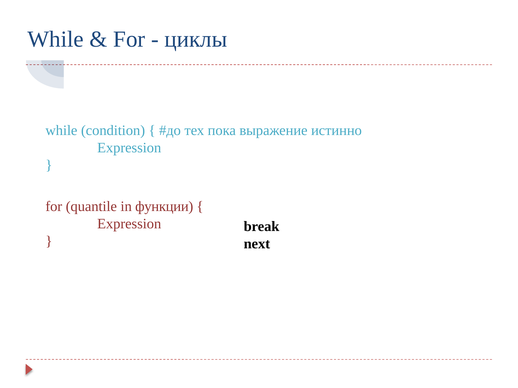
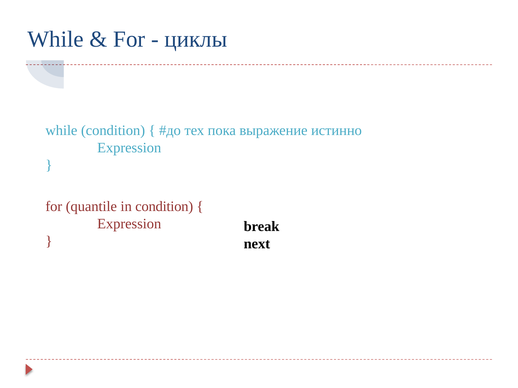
in функции: функции -> condition (164, 207)
